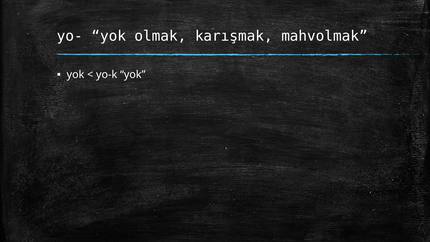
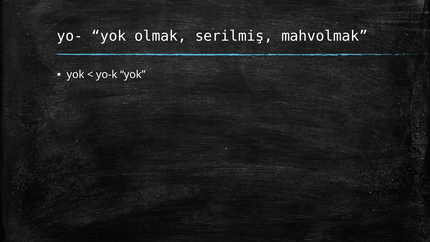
karışmak: karışmak -> serilmiş (234, 36)
